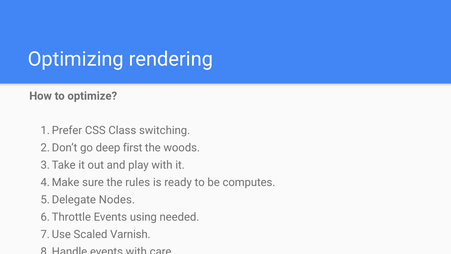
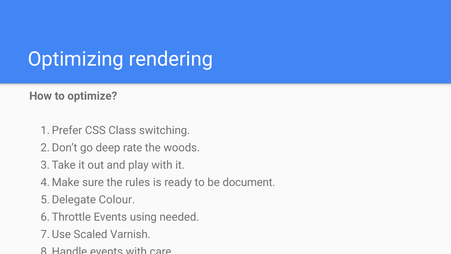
first: first -> rate (133, 148)
computes: computes -> document (249, 182)
Nodes: Nodes -> Colour (117, 200)
